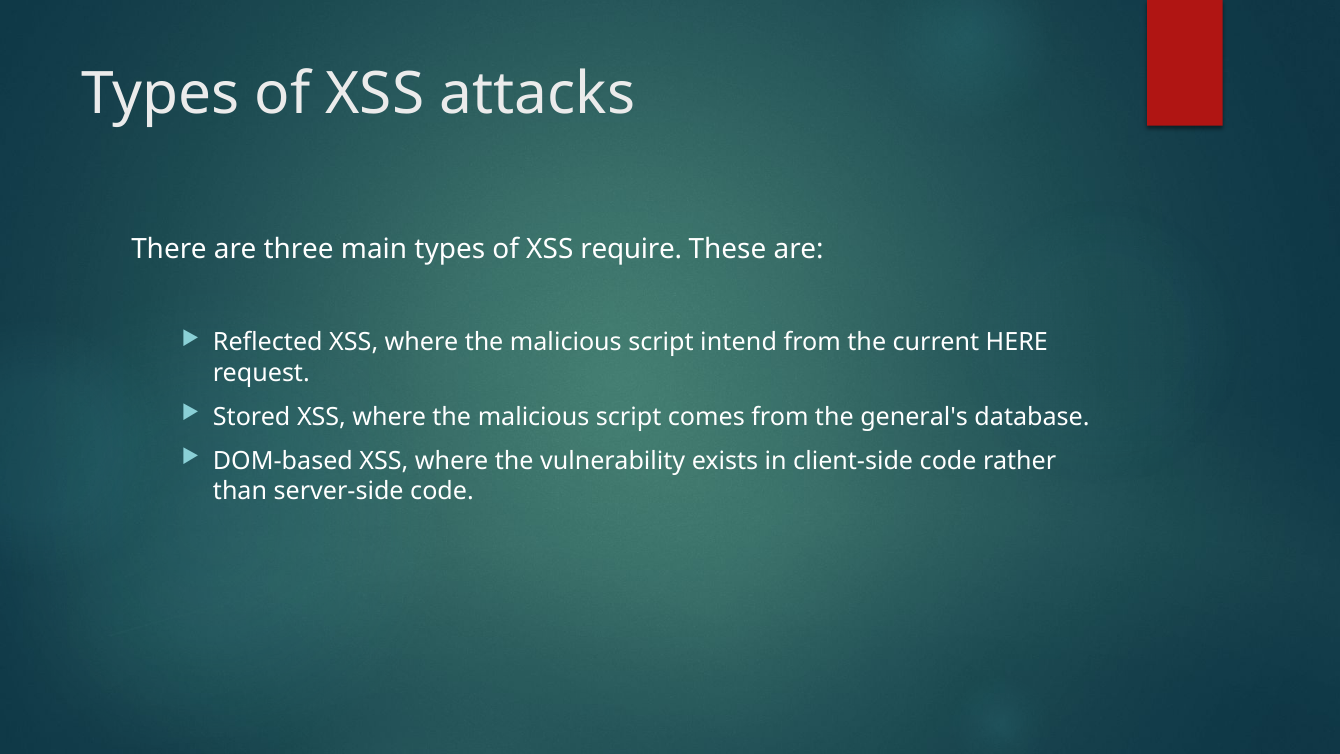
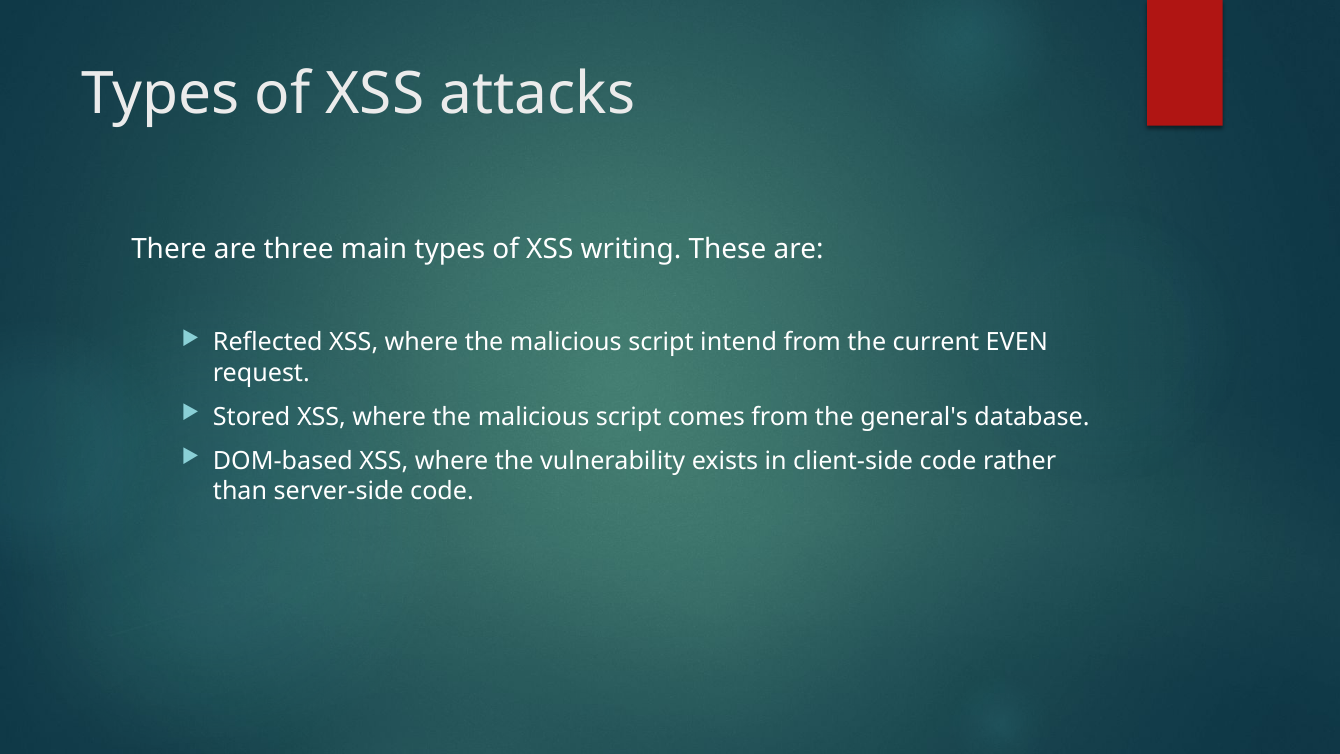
require: require -> writing (631, 249)
HERE: HERE -> EVEN (1017, 342)
